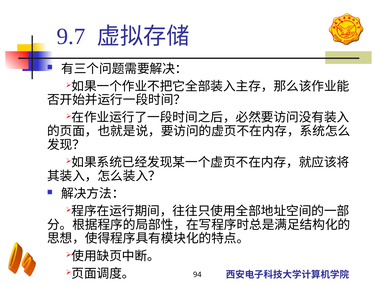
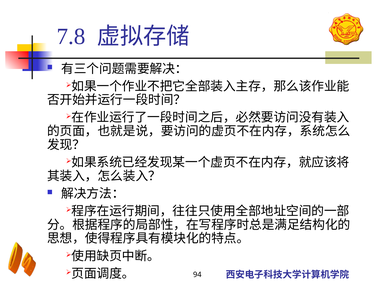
9.7: 9.7 -> 7.8 (71, 36)
